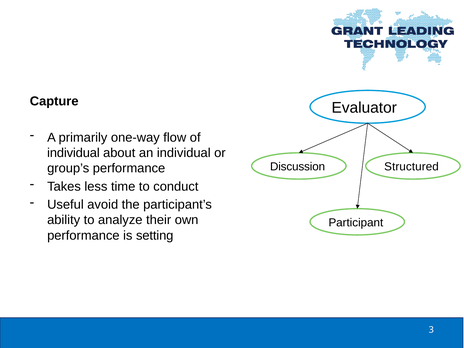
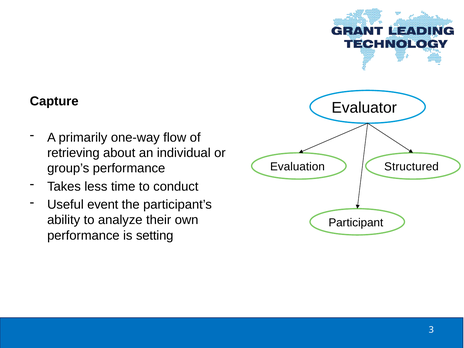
individual: individual -> retrieving (73, 153)
Discussion: Discussion -> Evaluation (297, 167)
avoid: avoid -> event (103, 205)
